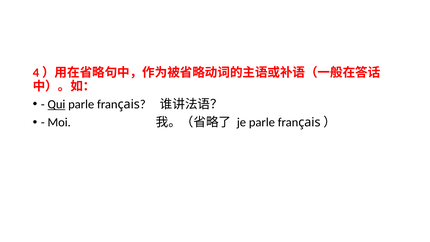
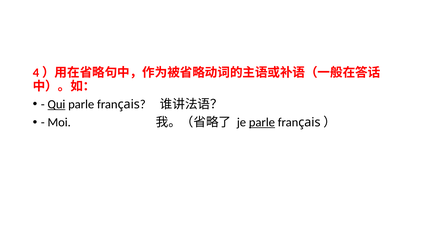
parle underline: none -> present (262, 122)
